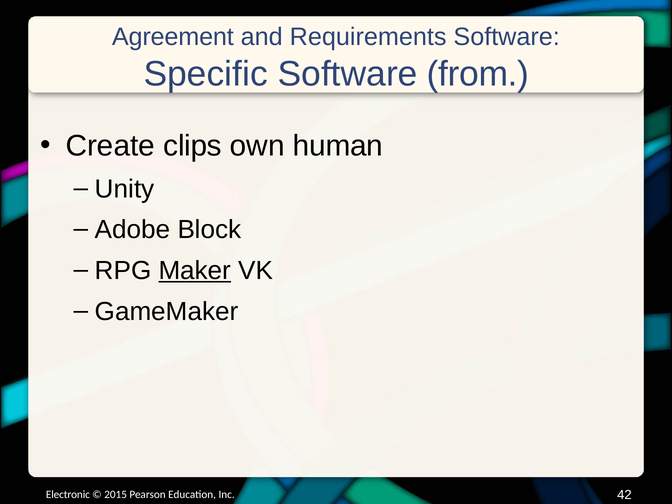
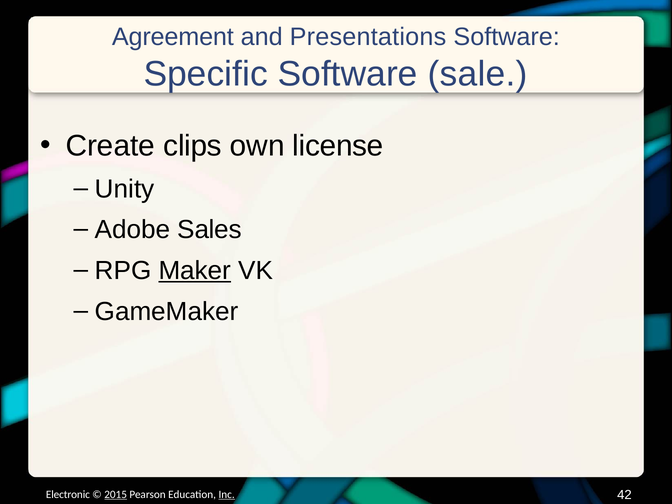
Requirements: Requirements -> Presentations (368, 37)
from: from -> sale (478, 74)
human: human -> license (338, 146)
Block: Block -> Sales (210, 230)
2015 underline: none -> present (116, 495)
Inc underline: none -> present (227, 495)
